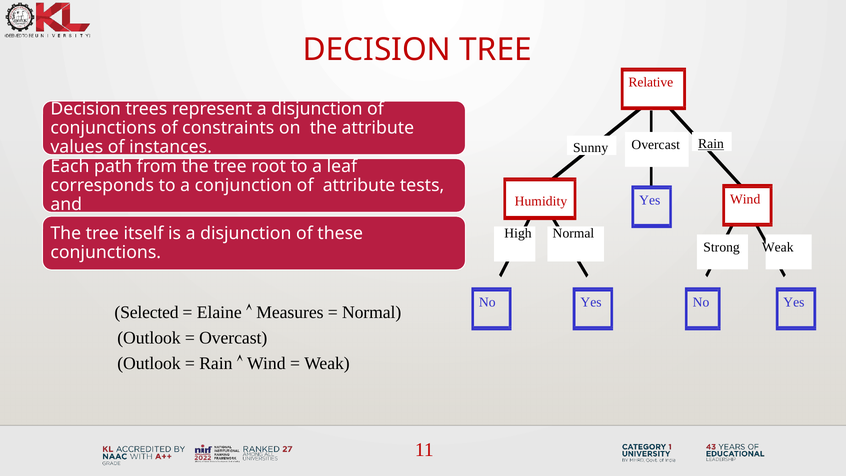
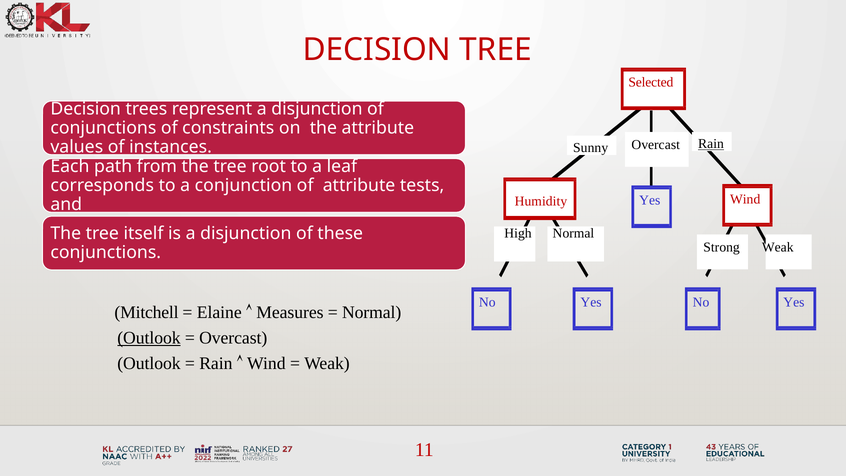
Relative: Relative -> Selected (651, 82)
Selected: Selected -> Mitchell (147, 313)
Outlook underline: none -> present (149, 338)
